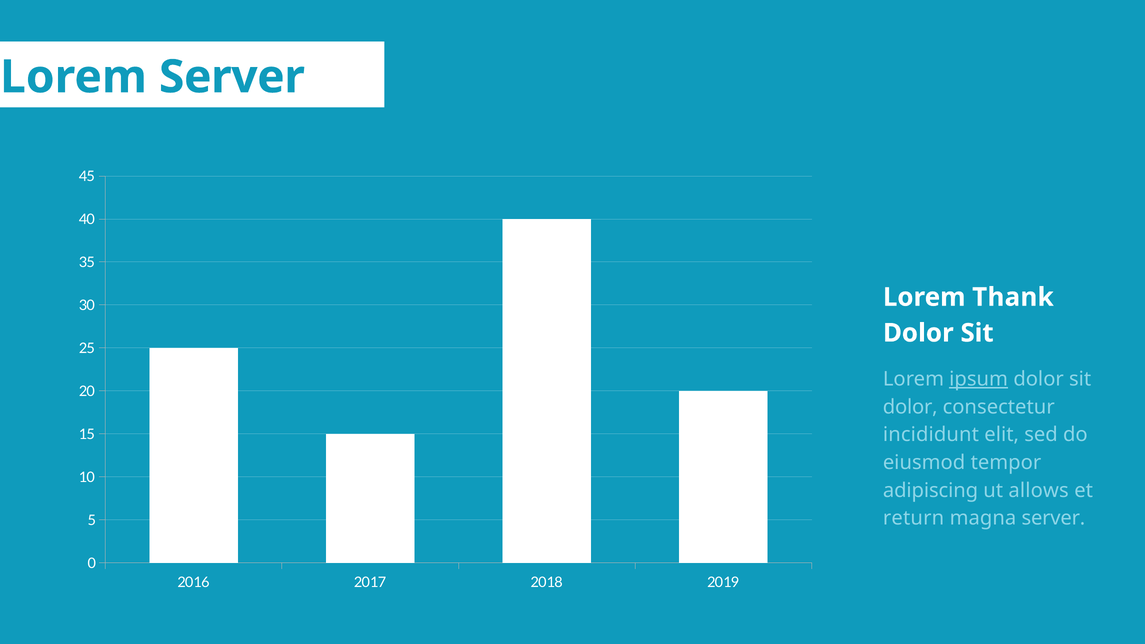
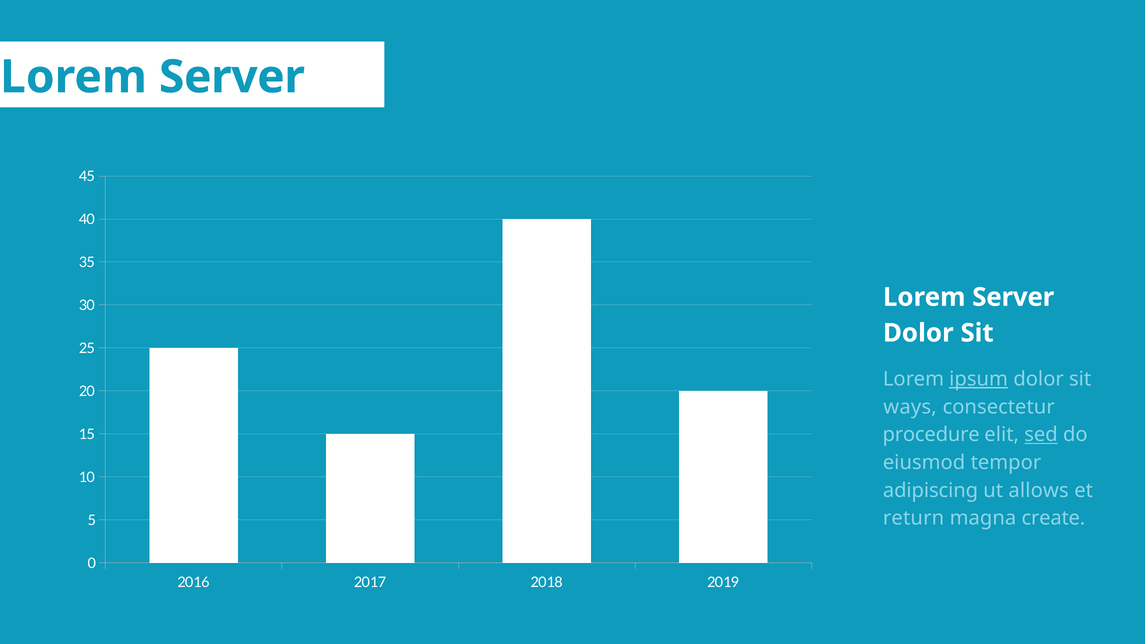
Thank: Thank -> Server (1013, 297)
dolor: dolor -> ways (910, 407)
incididunt: incididunt -> procedure (931, 435)
sed underline: none -> present (1041, 435)
magna server: server -> create (1053, 518)
